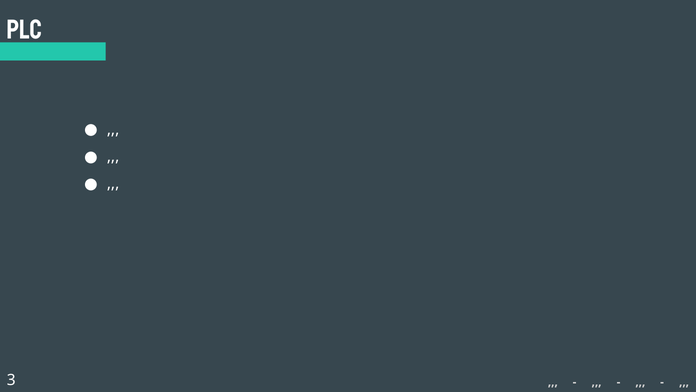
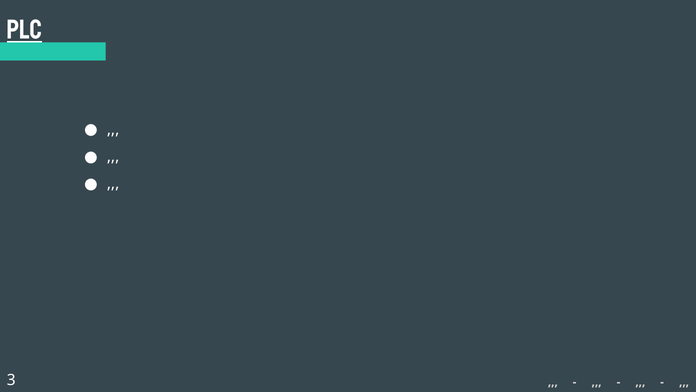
PLC underline: none -> present (24, 30)
